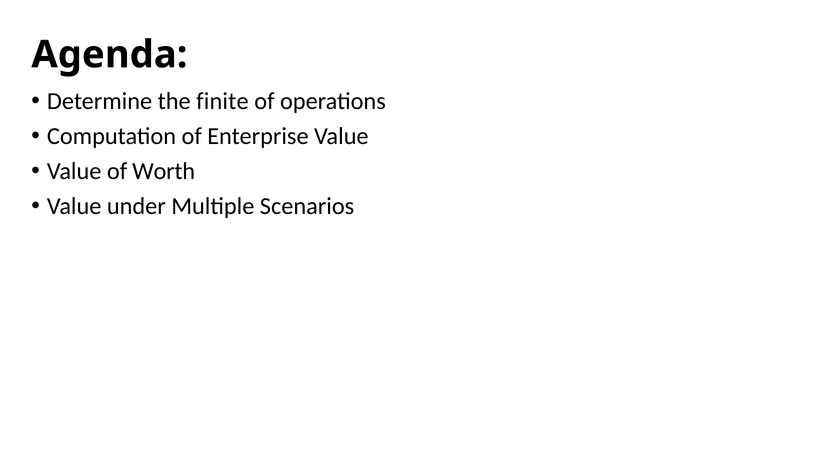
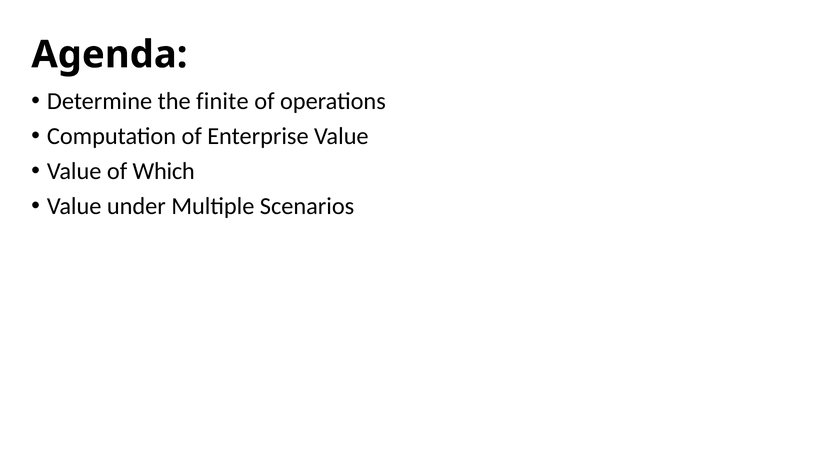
Worth: Worth -> Which (164, 171)
